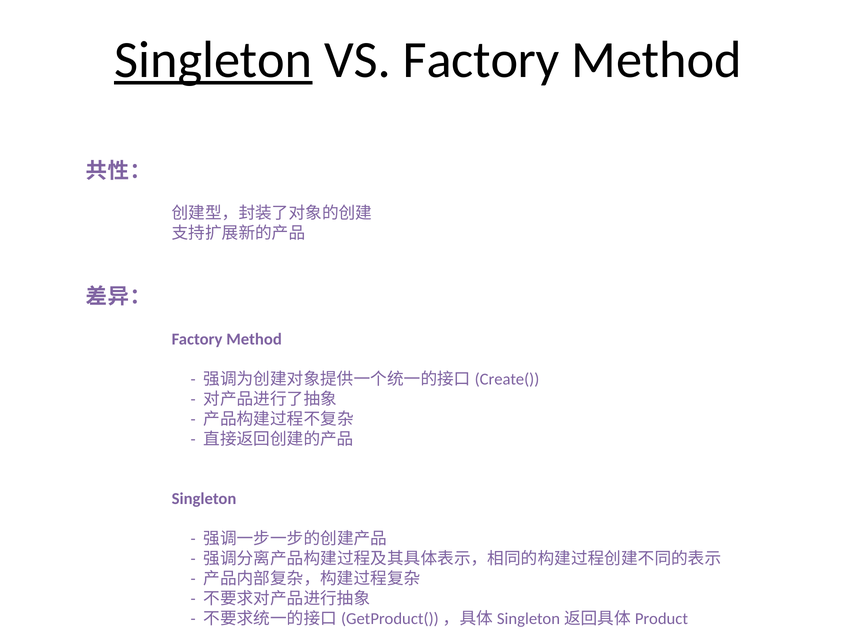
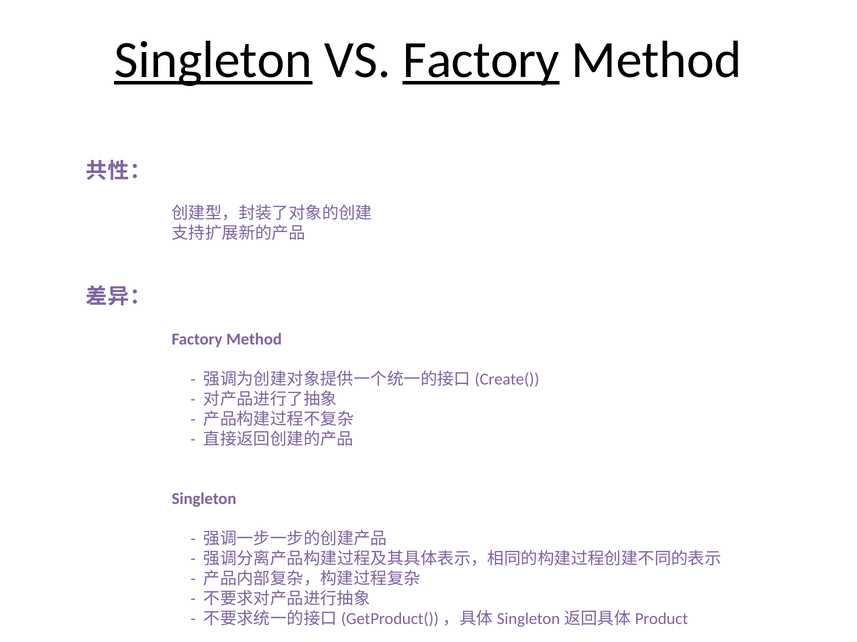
Factory underline: none -> present (481, 60)
